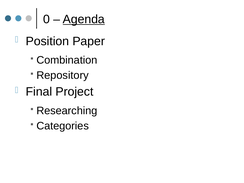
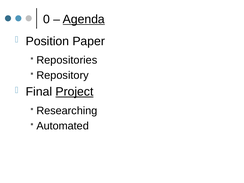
Combination: Combination -> Repositories (67, 60)
Project underline: none -> present (74, 92)
Categories: Categories -> Automated (63, 126)
